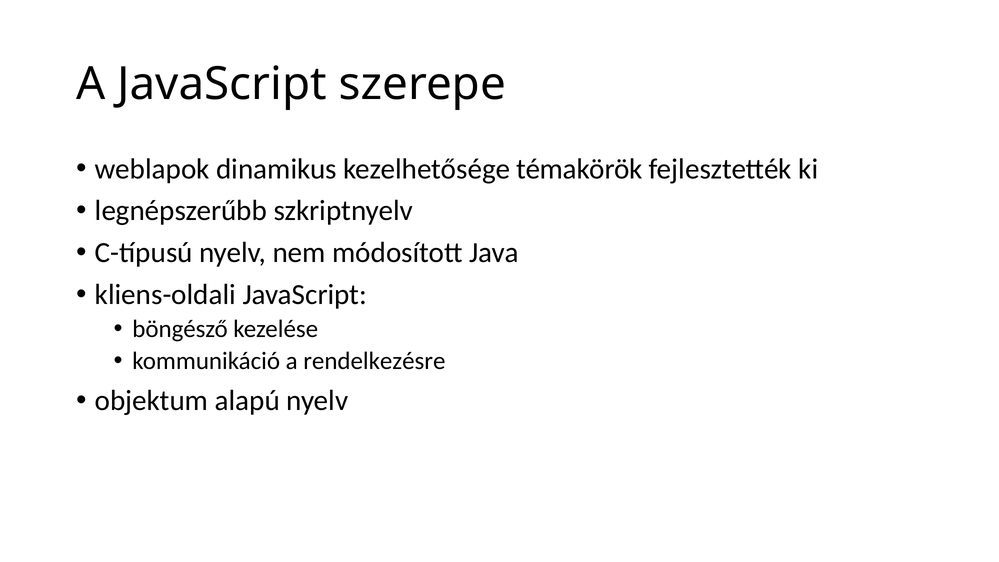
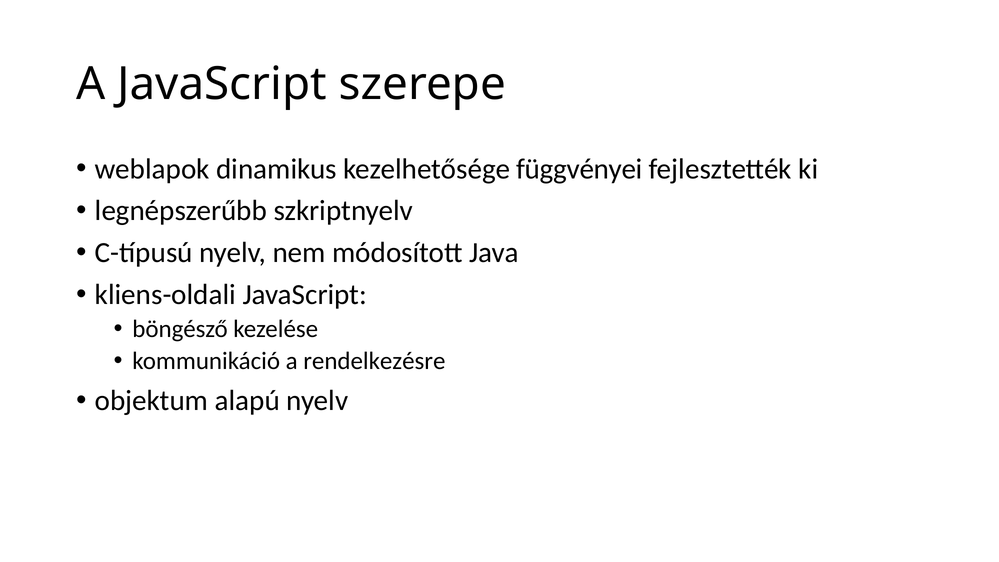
témakörök: témakörök -> függvényei (579, 169)
